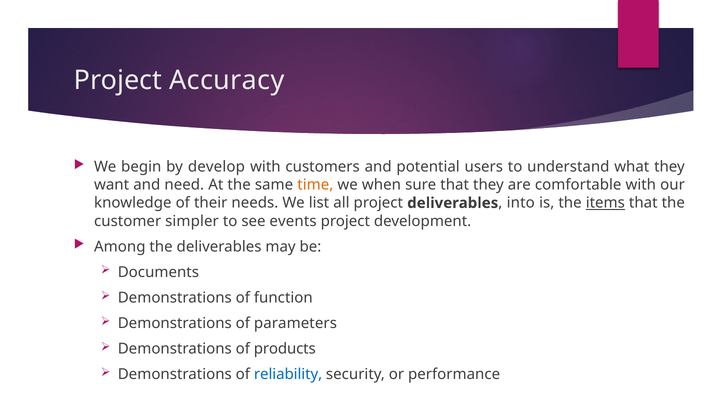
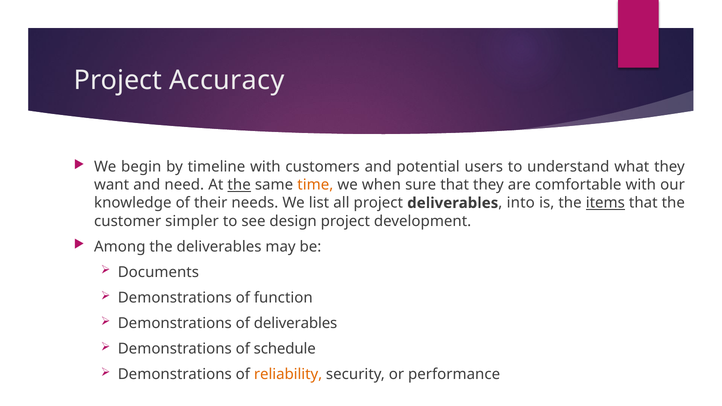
develop: develop -> timeline (216, 167)
the underline: none -> present (239, 185)
events: events -> design (293, 221)
of parameters: parameters -> deliverables (296, 323)
products: products -> schedule (285, 349)
reliability colour: blue -> orange (288, 375)
